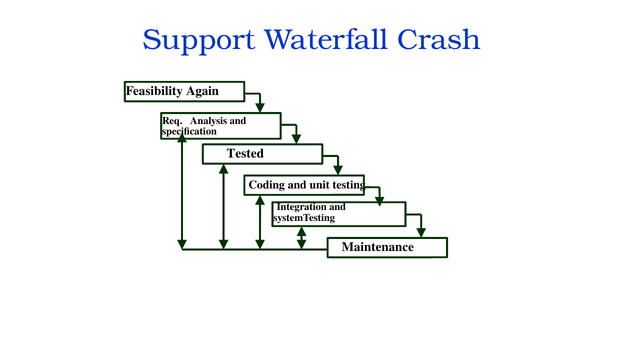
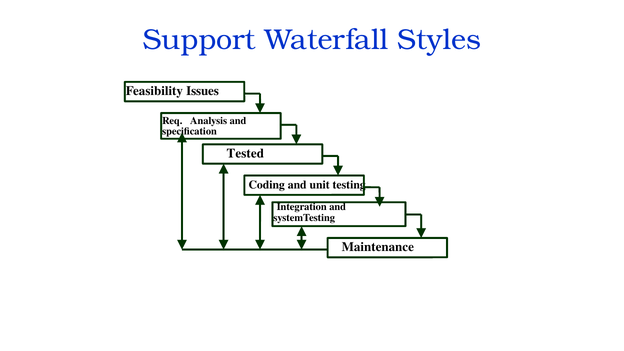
Crash: Crash -> Styles (439, 40)
Again: Again -> Issues (203, 91)
